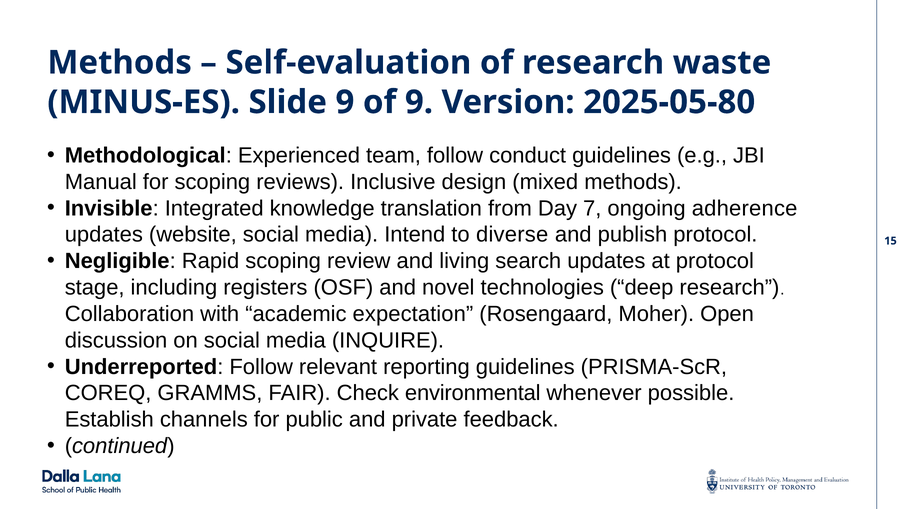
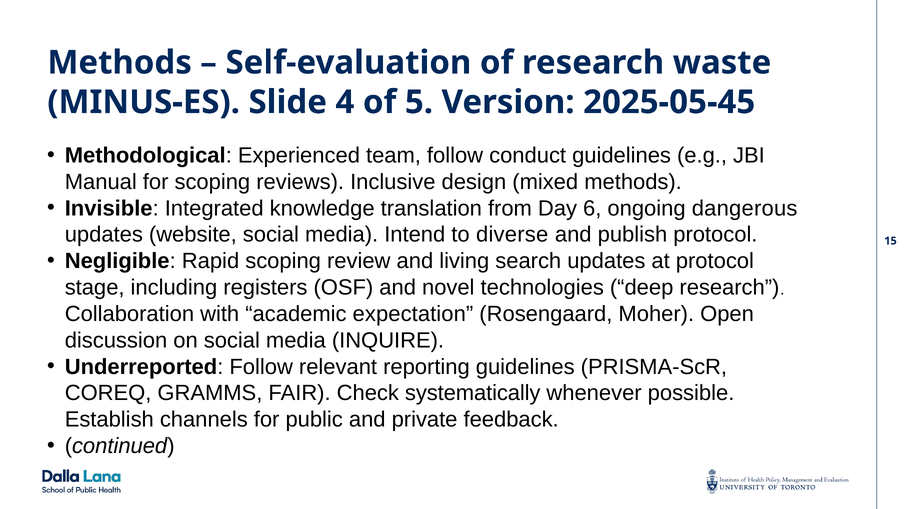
Slide 9: 9 -> 4 (345, 102)
of 9: 9 -> 5 (419, 102)
2025-05-80: 2025-05-80 -> 2025-05-45 (669, 102)
7: 7 -> 6 (592, 208)
adherence: adherence -> dangerous (745, 208)
environmental: environmental -> systematically (473, 393)
